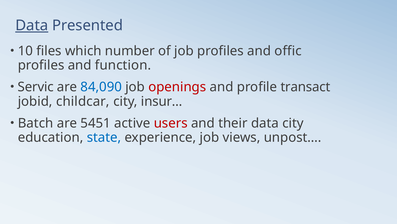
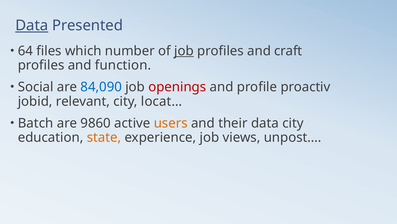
10: 10 -> 64 (25, 51)
job underline: none -> present (184, 51)
offic: offic -> craft (288, 51)
Servic: Servic -> Social (36, 87)
transact: transact -> proactiv (305, 87)
childcar: childcar -> relevant (83, 101)
insur…: insur… -> locat… (162, 101)
5451: 5451 -> 9860 (96, 123)
users colour: red -> orange (171, 123)
state colour: blue -> orange (104, 137)
